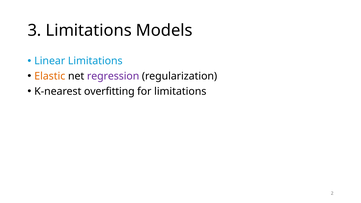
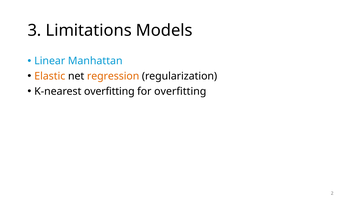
Linear Limitations: Limitations -> Manhattan (95, 61)
regression colour: purple -> orange (113, 76)
for limitations: limitations -> overfitting (180, 91)
